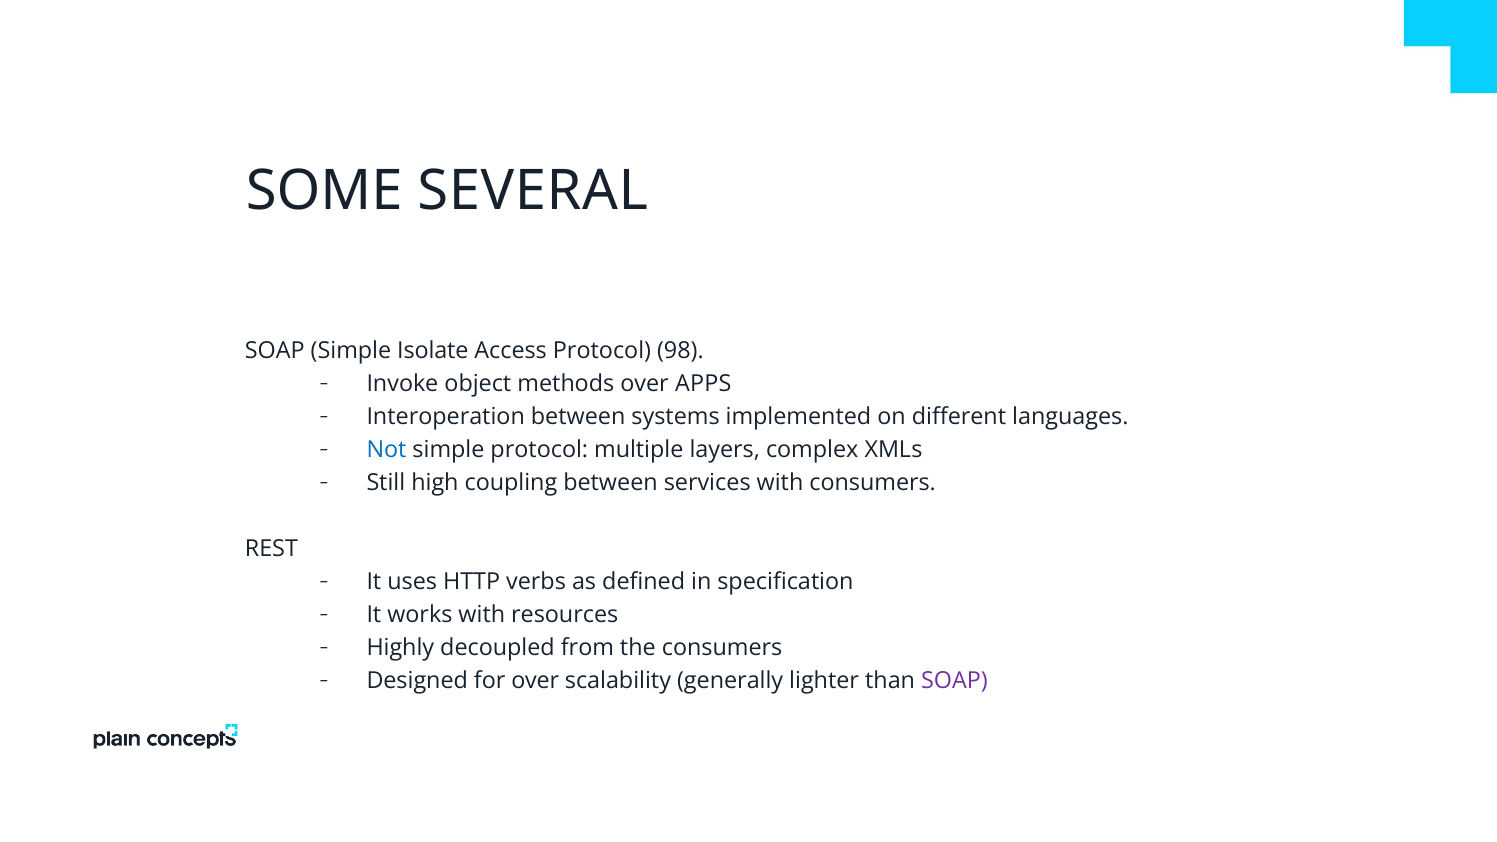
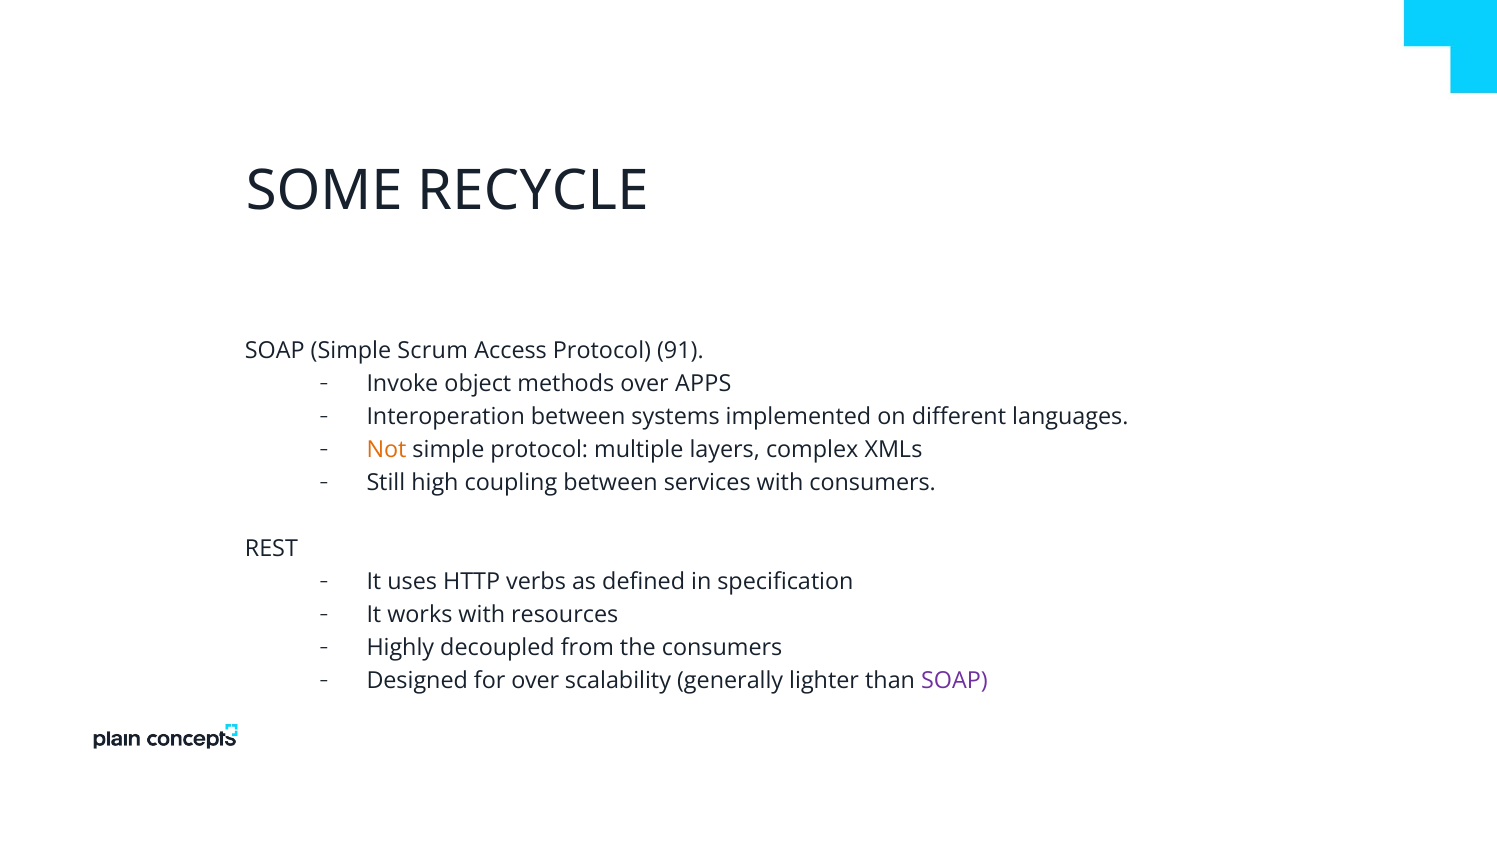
SEVERAL: SEVERAL -> RECYCLE (533, 191)
Isolate: Isolate -> Scrum (433, 351)
98: 98 -> 91 (680, 351)
Not colour: blue -> orange (386, 450)
